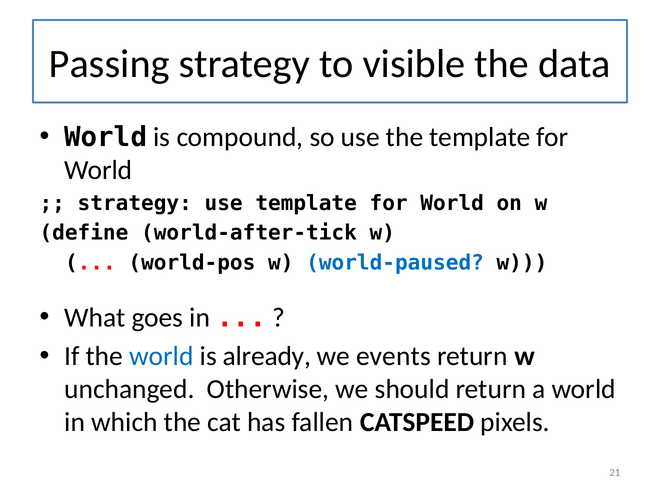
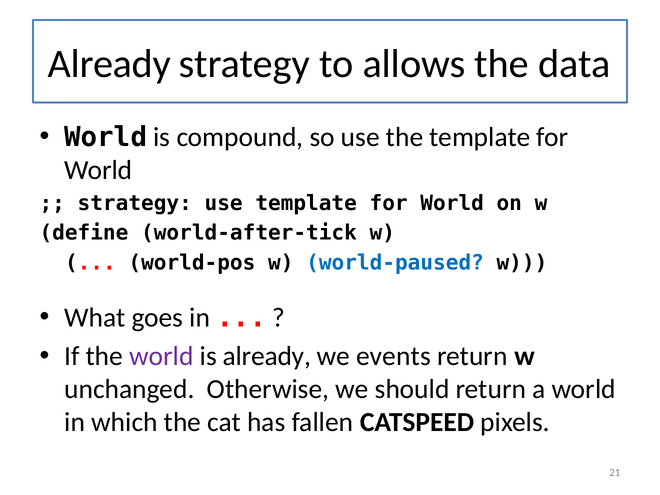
Passing: Passing -> Already (109, 64)
visible: visible -> allows (414, 64)
world colour: blue -> purple (161, 356)
